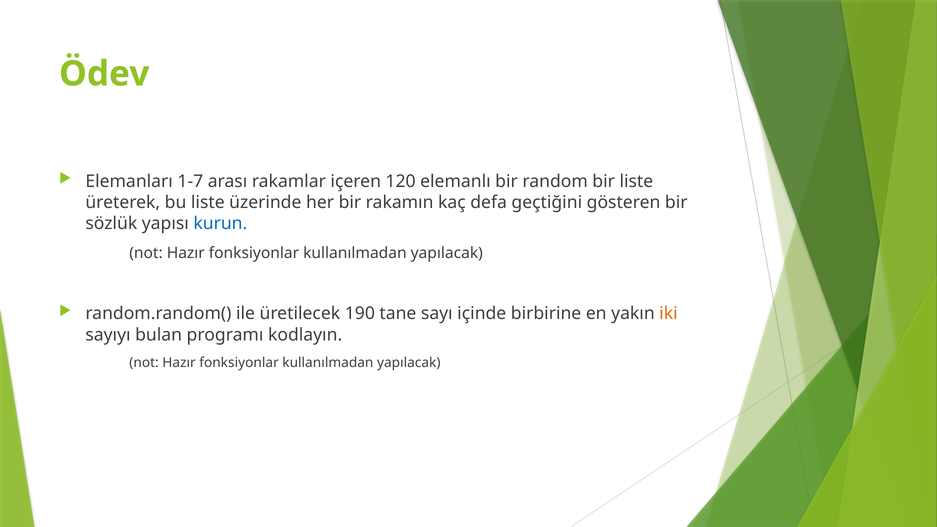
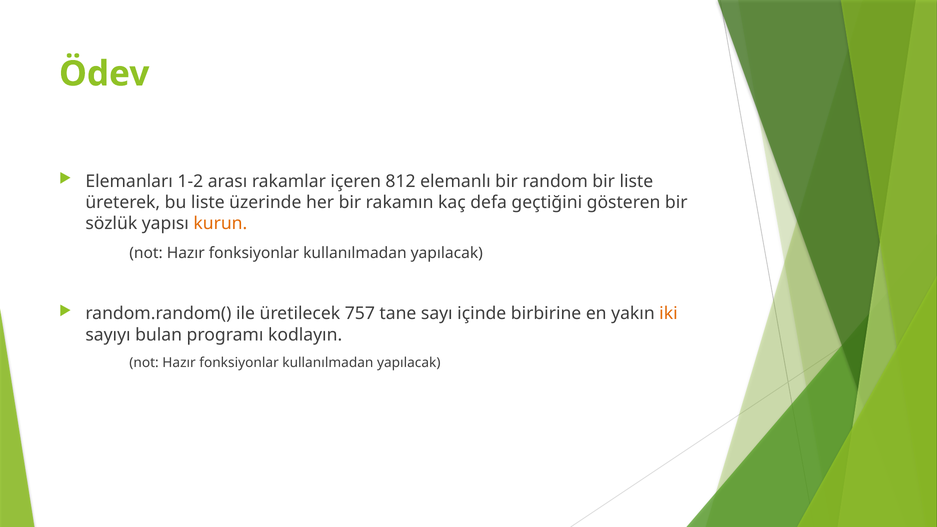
1-7: 1-7 -> 1-2 (190, 181)
120: 120 -> 812 (401, 181)
kurun colour: blue -> orange (220, 224)
190: 190 -> 757 (360, 314)
